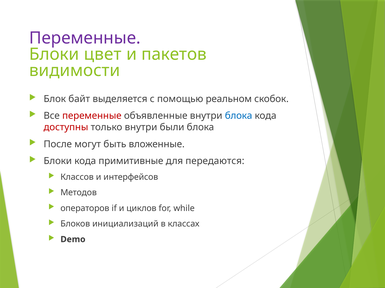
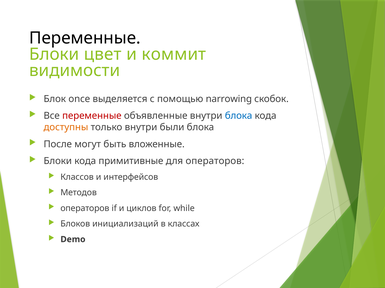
Переменные colour: purple -> black (85, 38)
пакетов: пакетов -> коммит (174, 54)
байт: байт -> once (79, 99)
реальном: реальном -> narrowing (229, 99)
доступны colour: red -> orange (66, 128)
для передаются: передаются -> операторов (215, 161)
